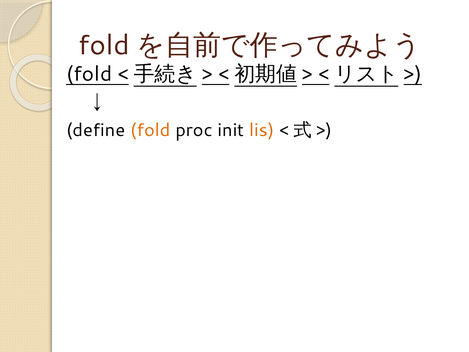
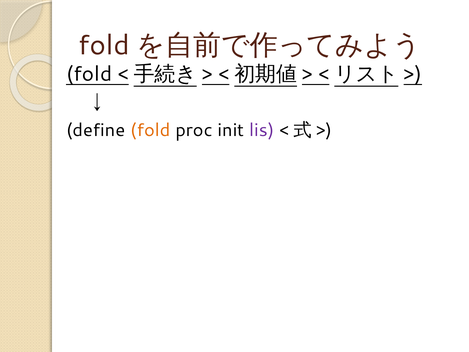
lis colour: orange -> purple (262, 130)
